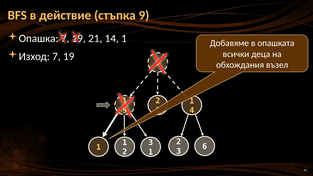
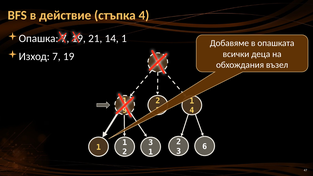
стъпка 9: 9 -> 4 (144, 15)
